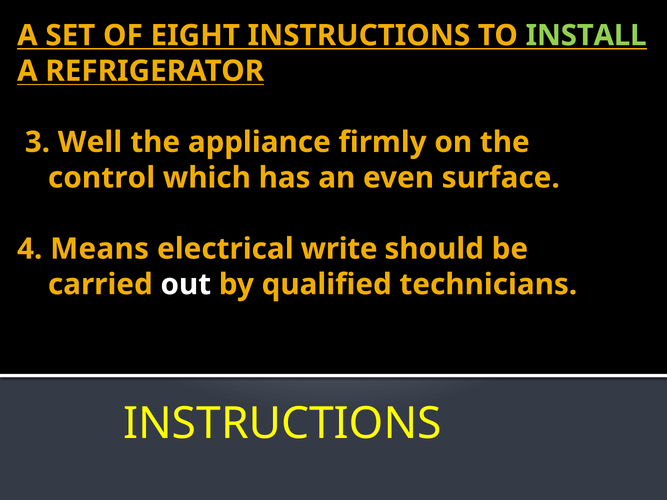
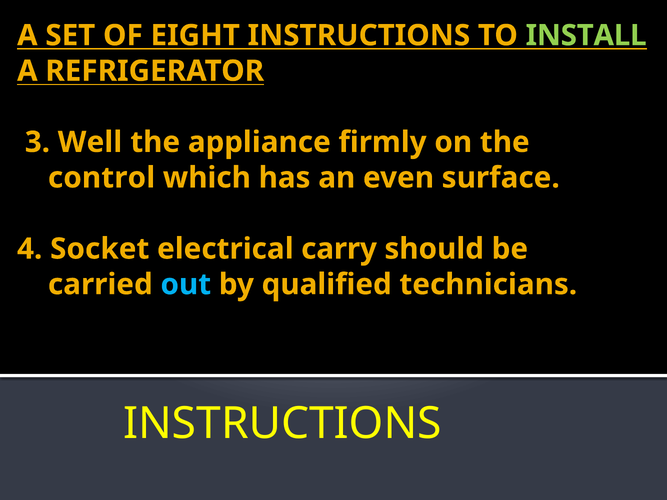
Means: Means -> Socket (100, 249)
write: write -> carry (339, 249)
out colour: white -> light blue (186, 285)
